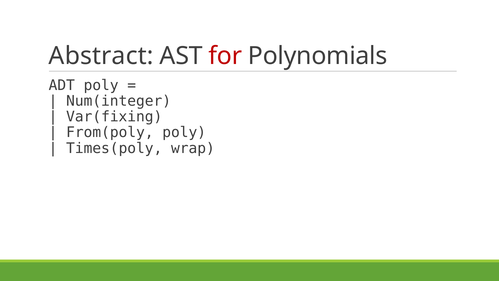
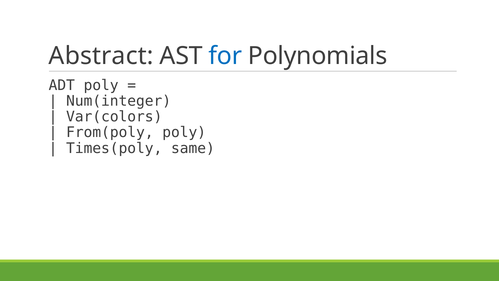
for colour: red -> blue (225, 56)
Var(fixing: Var(fixing -> Var(colors (114, 117)
wrap: wrap -> same (193, 148)
